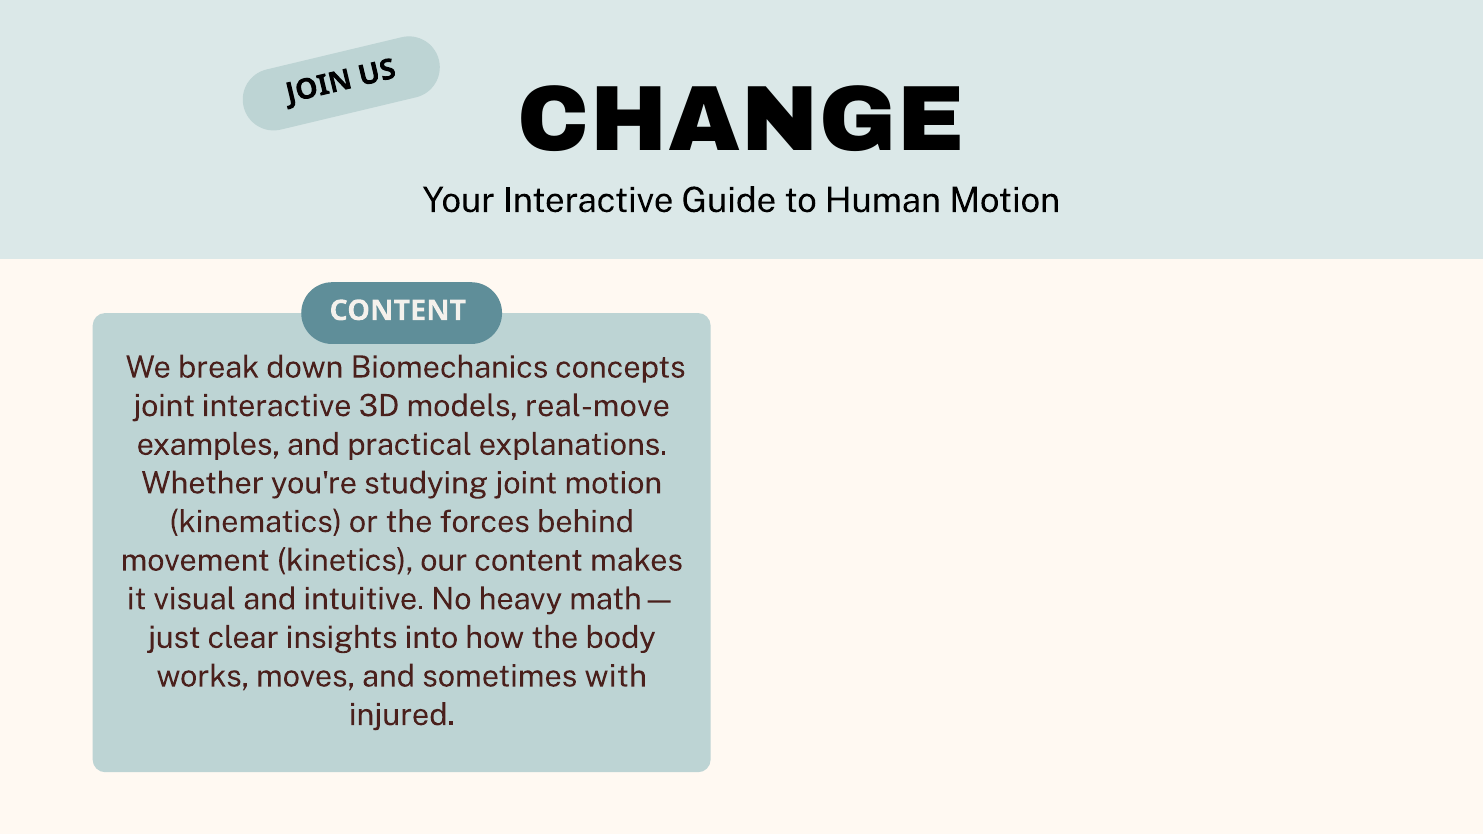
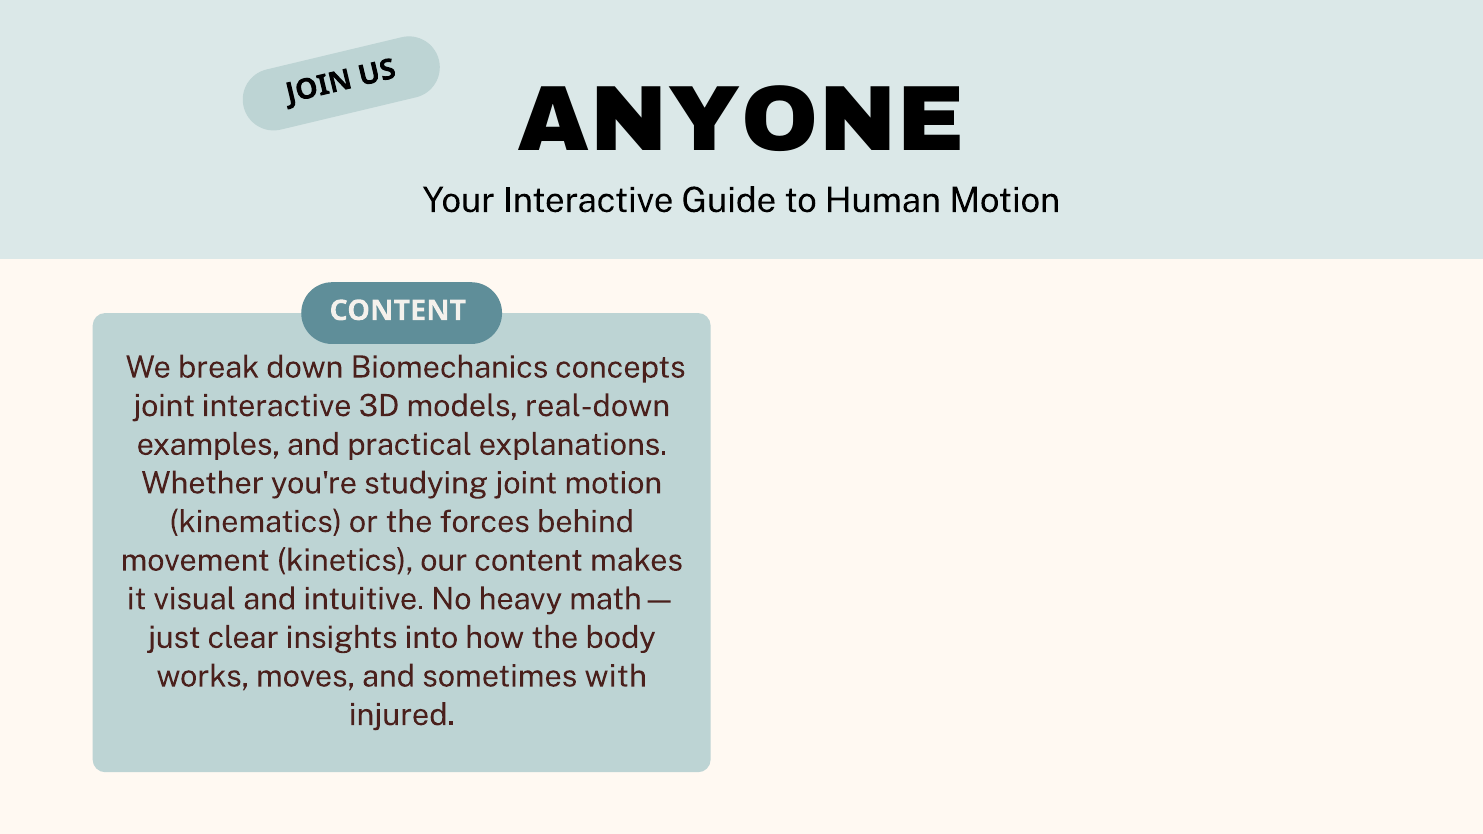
CHANGE: CHANGE -> ANYONE (741, 120)
real-move: real-move -> real-down (598, 406)
